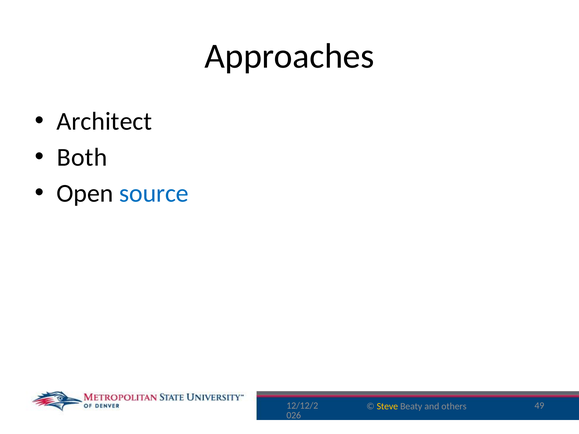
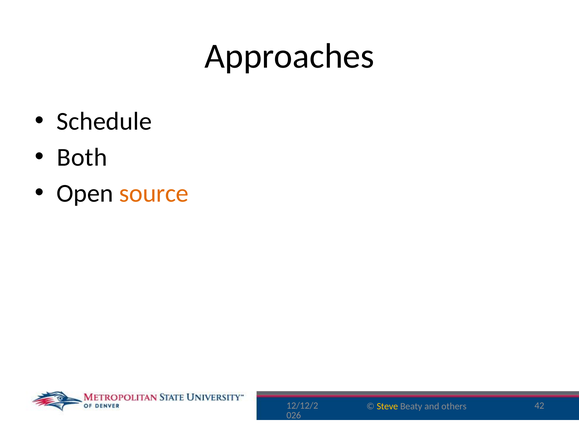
Architect: Architect -> Schedule (104, 121)
source colour: blue -> orange (154, 194)
49: 49 -> 42 (539, 406)
